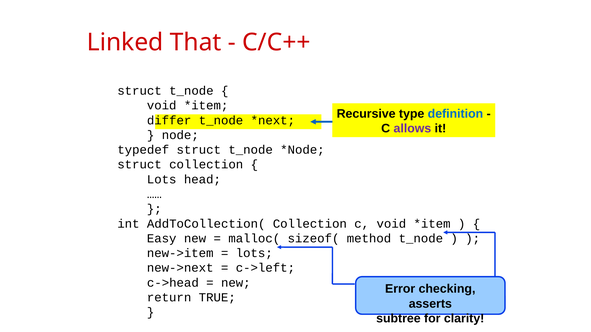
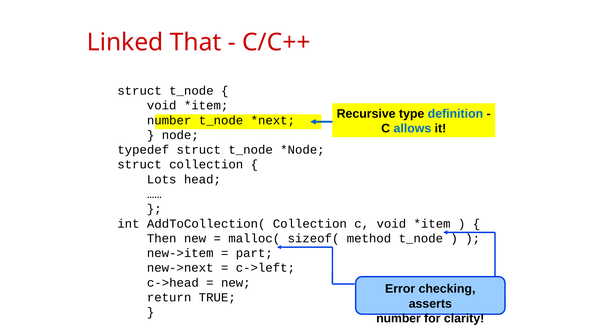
differ: differ -> number (169, 120)
allows colour: purple -> blue (412, 129)
Easy: Easy -> Then (162, 239)
lots: lots -> part (254, 253)
subtree: subtree -> number (398, 319)
